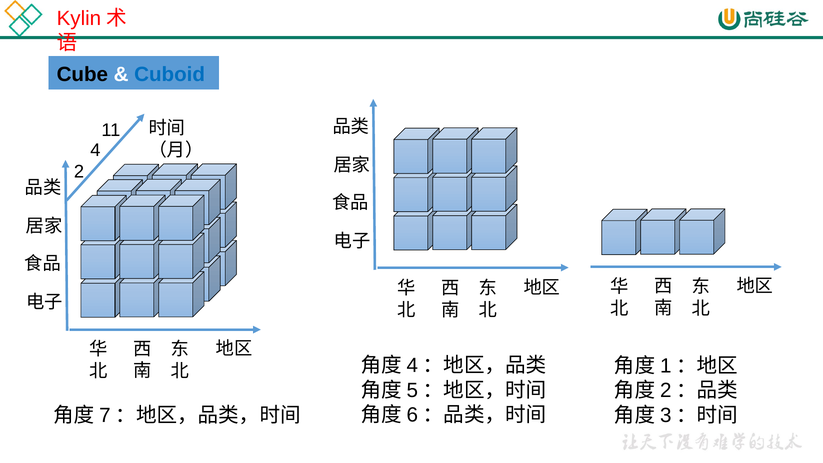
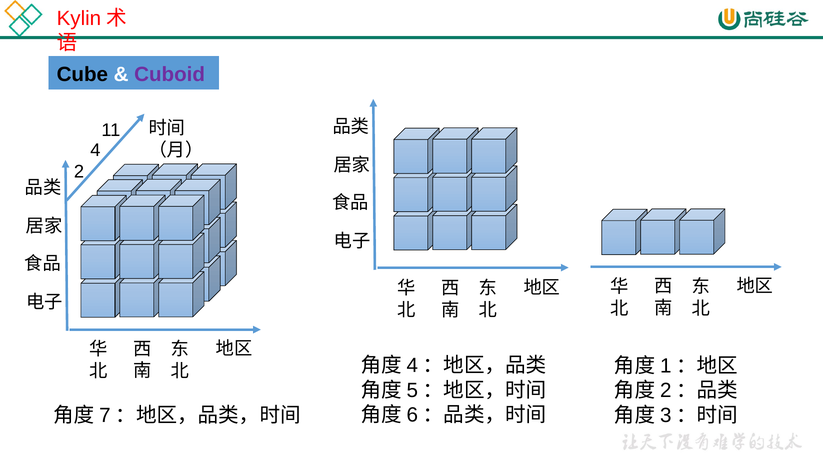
Cuboid colour: blue -> purple (170, 74)
